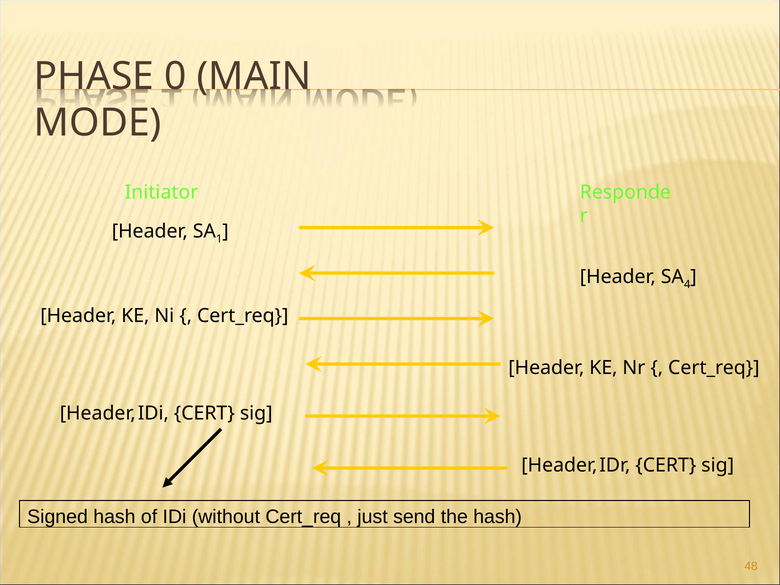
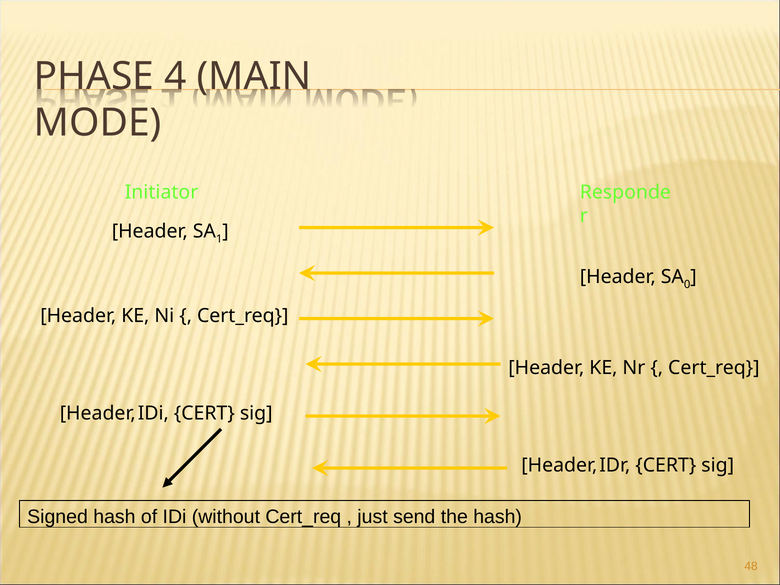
0: 0 -> 4 (175, 76)
4: 4 -> 0 (687, 284)
